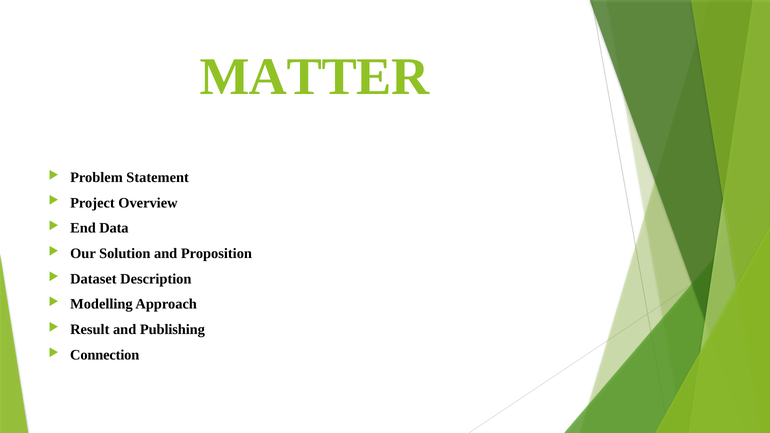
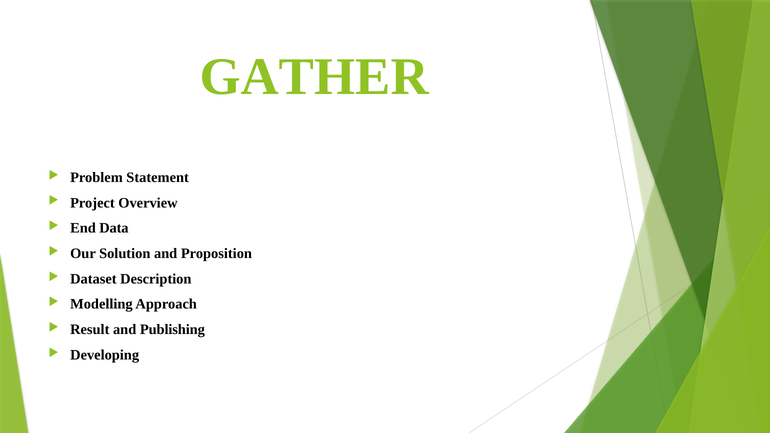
MATTER: MATTER -> GATHER (314, 77)
Connection: Connection -> Developing (105, 355)
